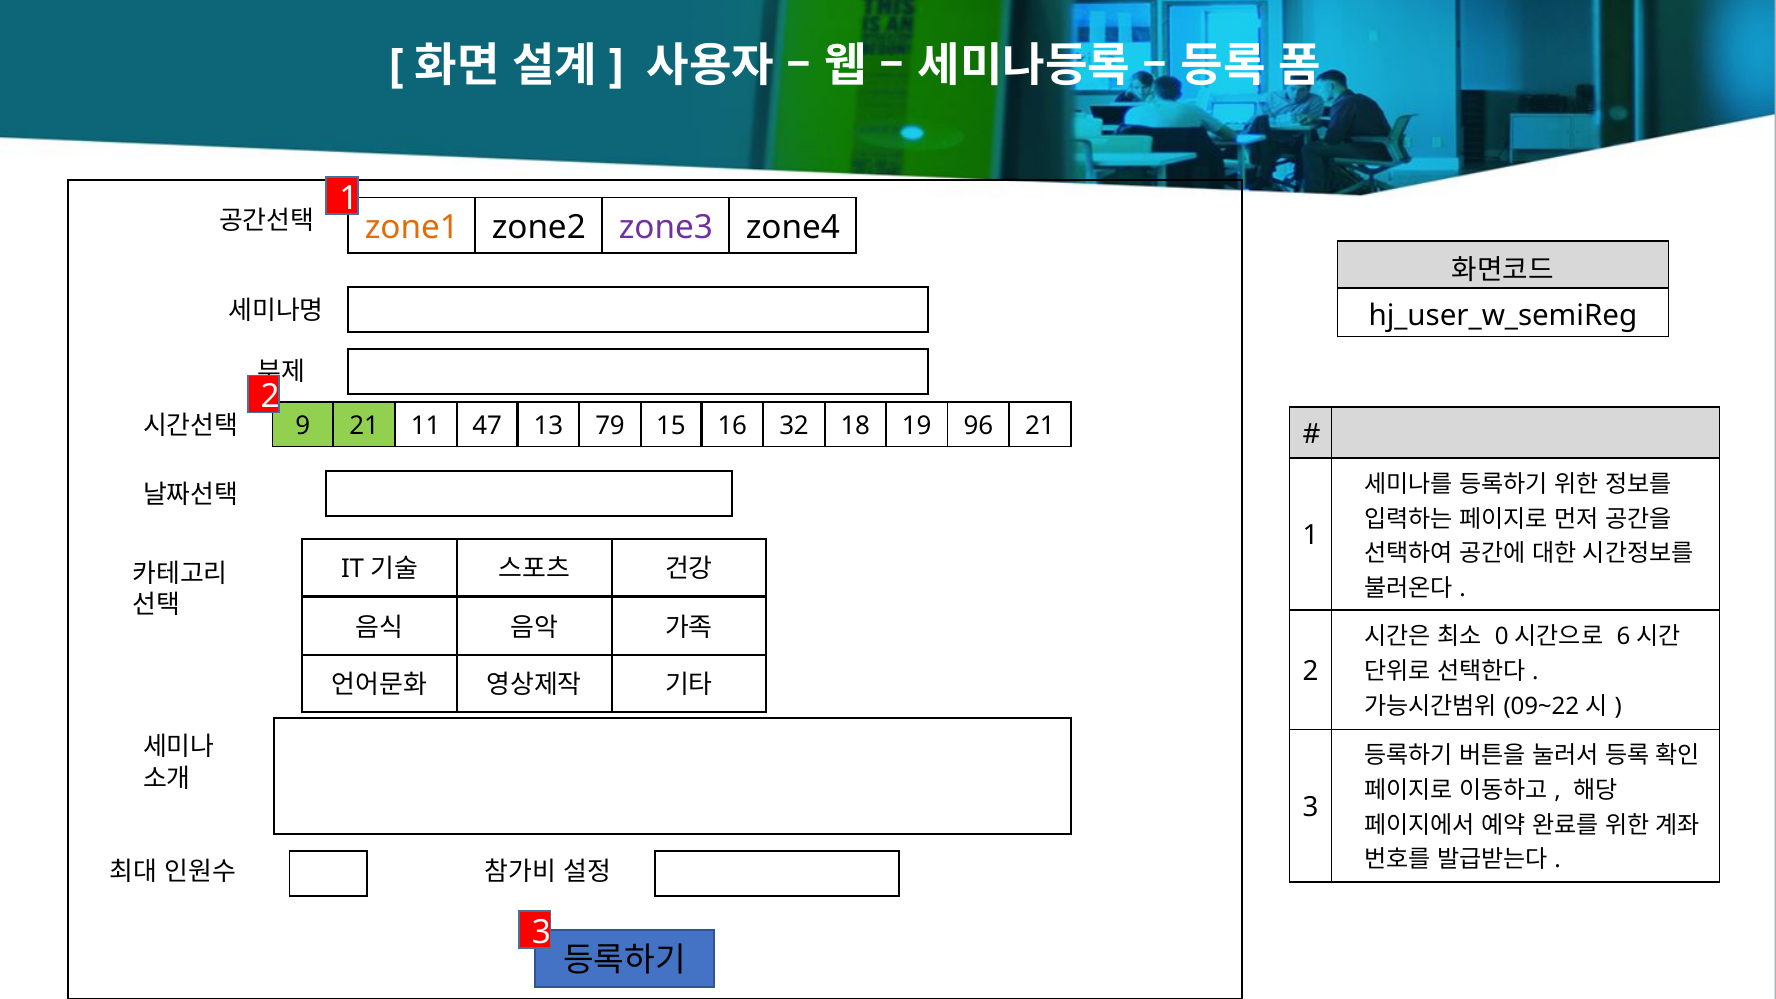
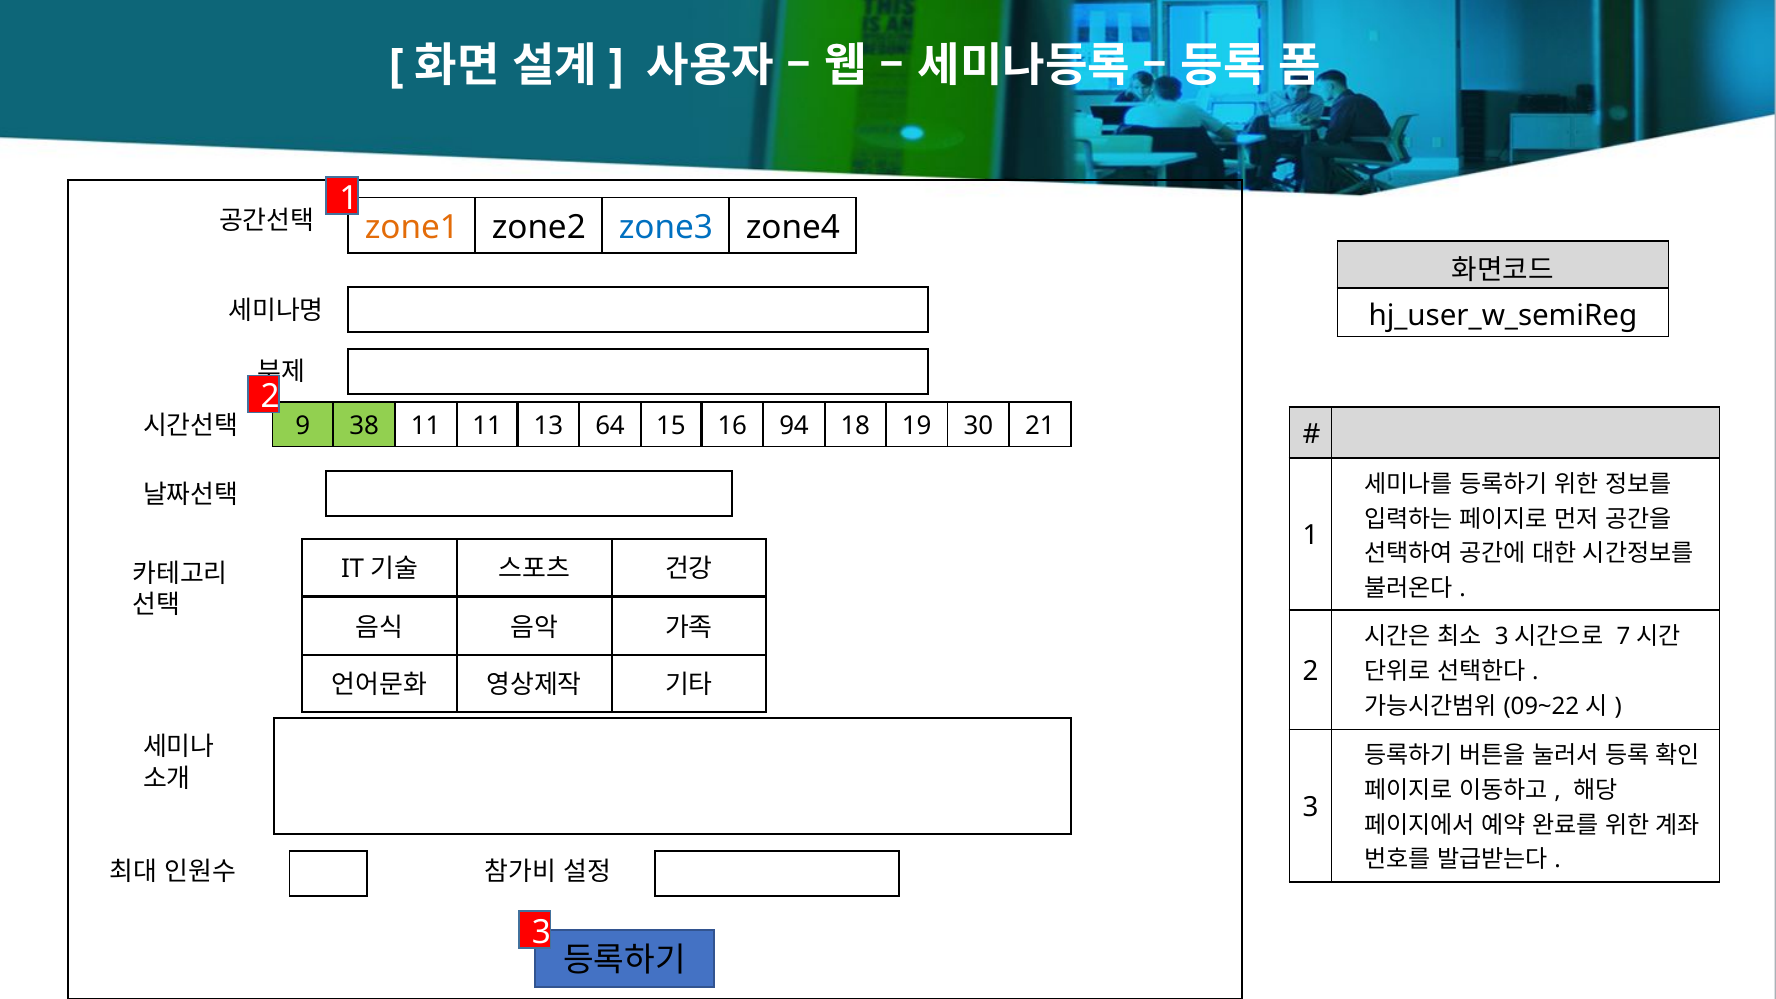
zone3 colour: purple -> blue (666, 228)
9 21: 21 -> 38 (364, 426)
11 47: 47 -> 11 (487, 426)
79: 79 -> 64 (610, 426)
32: 32 -> 94 (794, 426)
96: 96 -> 30 (978, 426)
0: 0 -> 3 (1502, 637)
6: 6 -> 7 (1624, 637)
